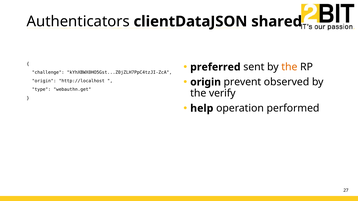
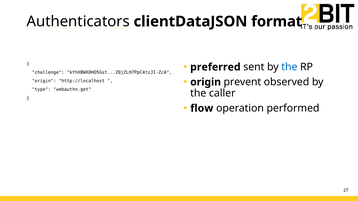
shared: shared -> format (277, 22)
the colour: orange -> blue (289, 67)
verify: verify -> caller (222, 93)
help: help -> flow (202, 108)
